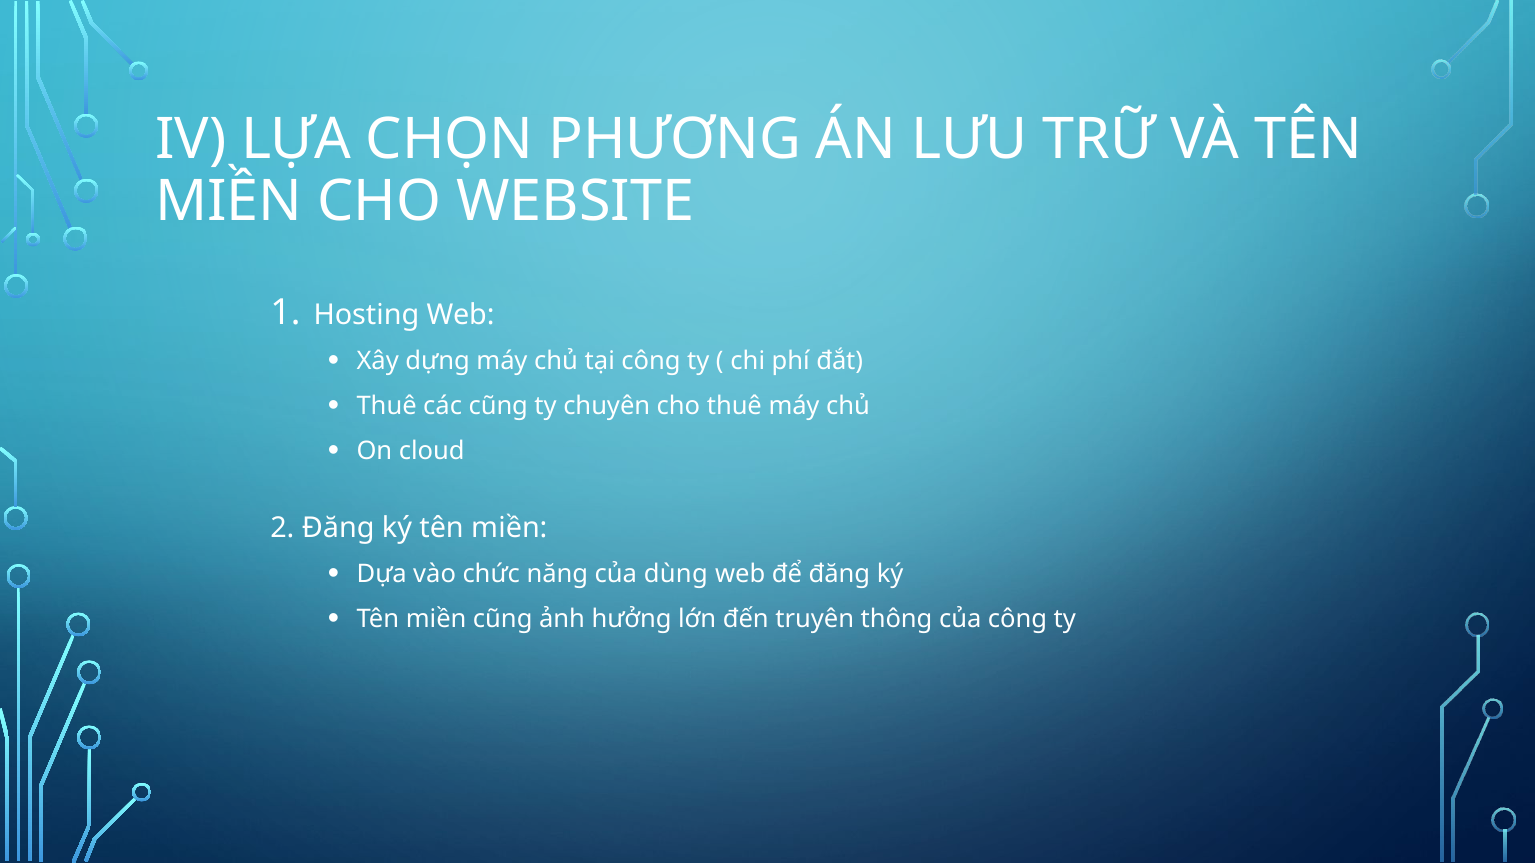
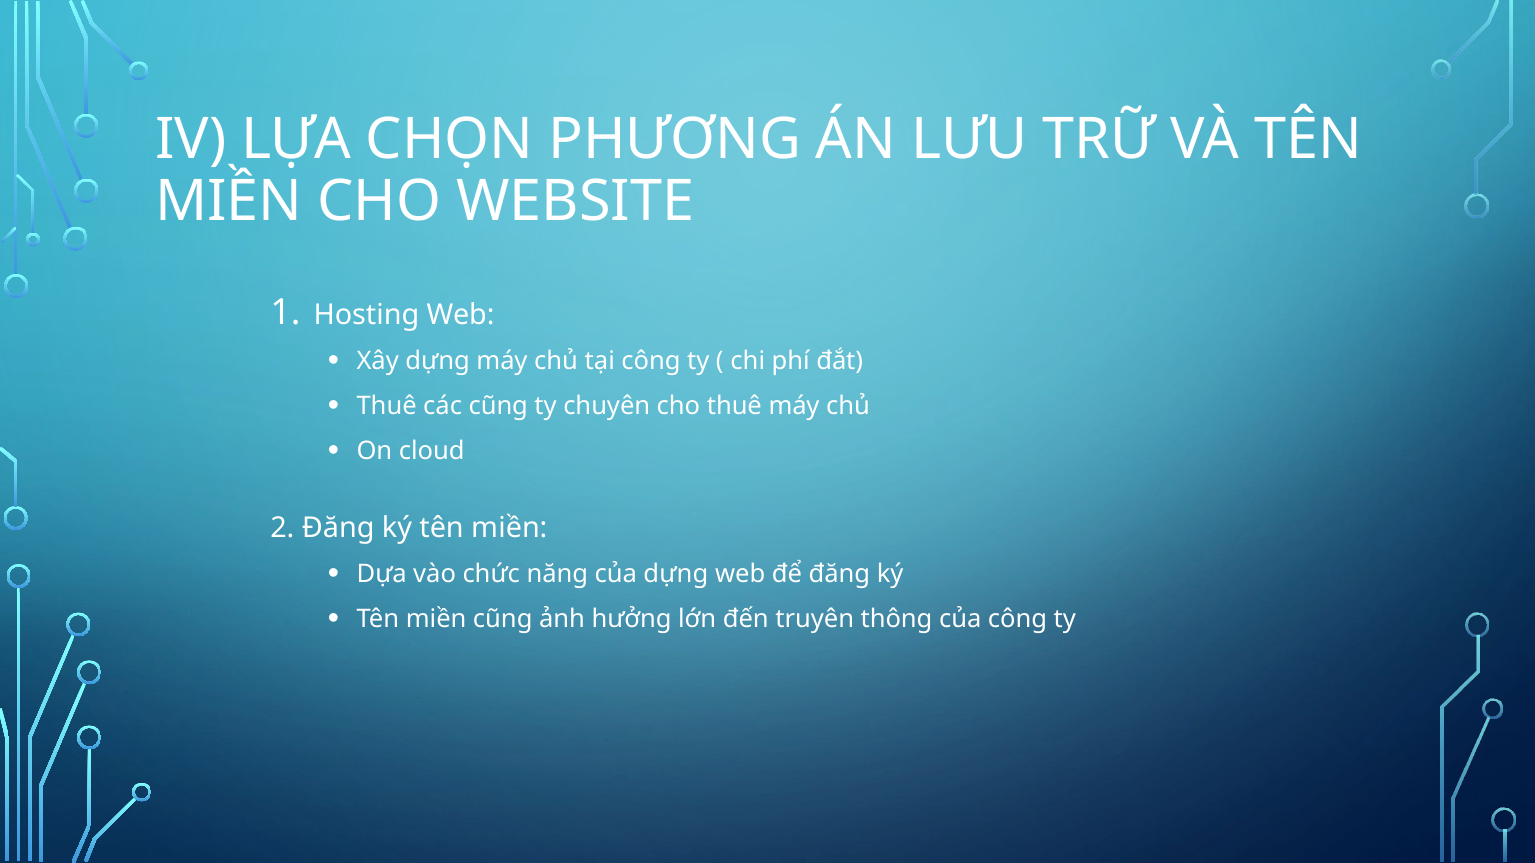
của dùng: dùng -> dựng (676, 575)
